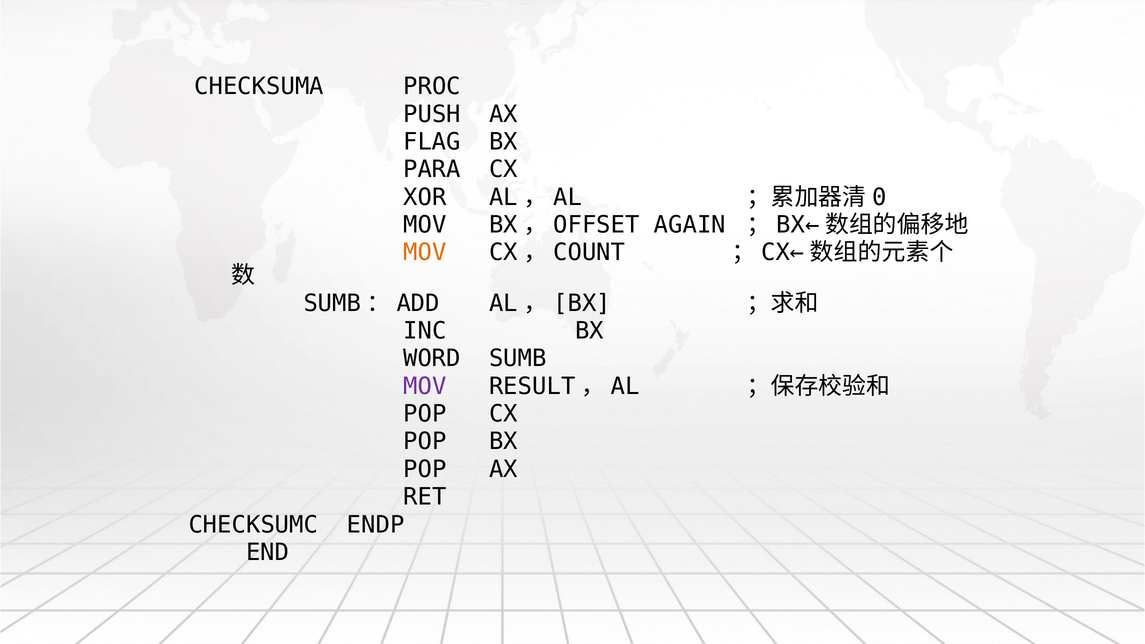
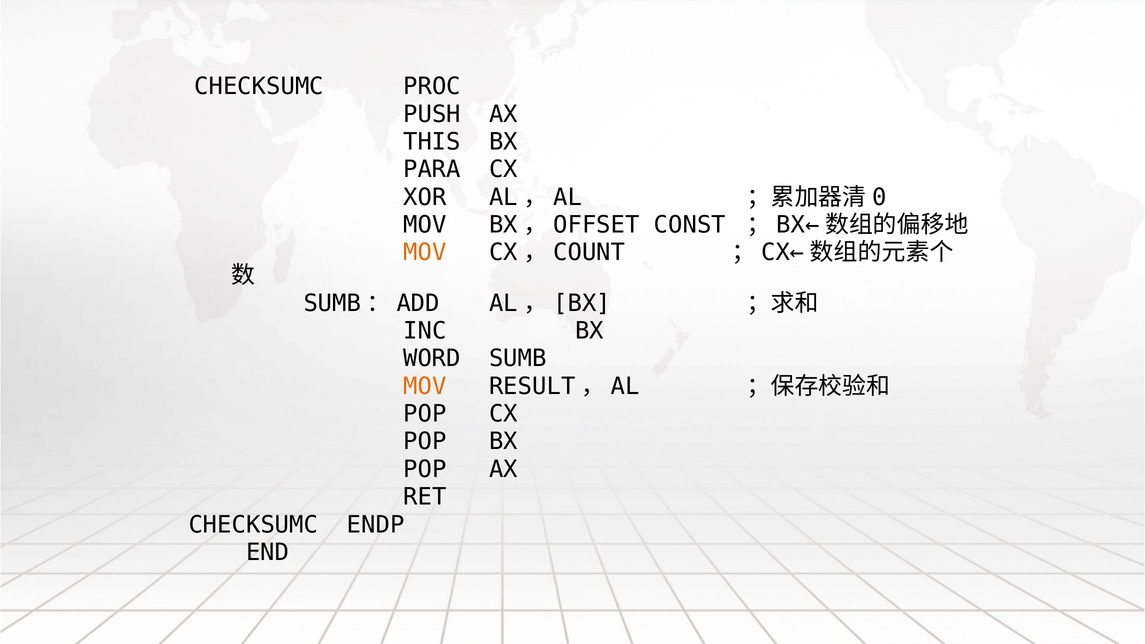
CHECKSUMA: CHECKSUMA -> CHECKSUMC (259, 87)
FLAG: FLAG -> THIS (432, 142)
AGAIN: AGAIN -> CONST (690, 225)
MOV colour: purple -> orange (425, 386)
